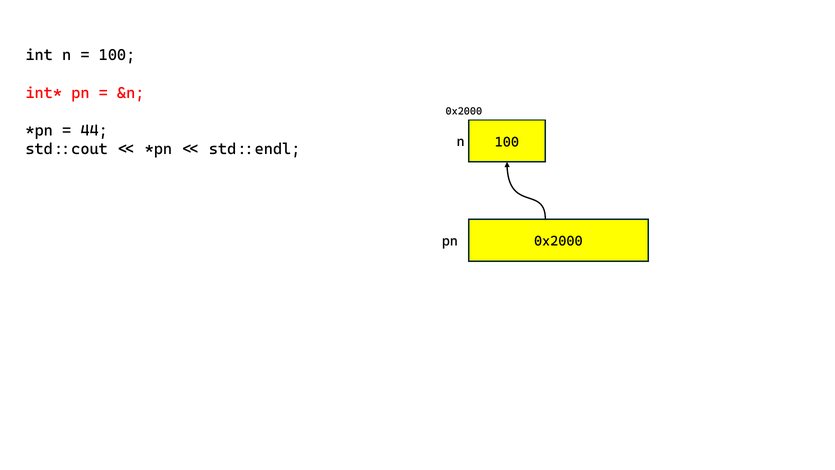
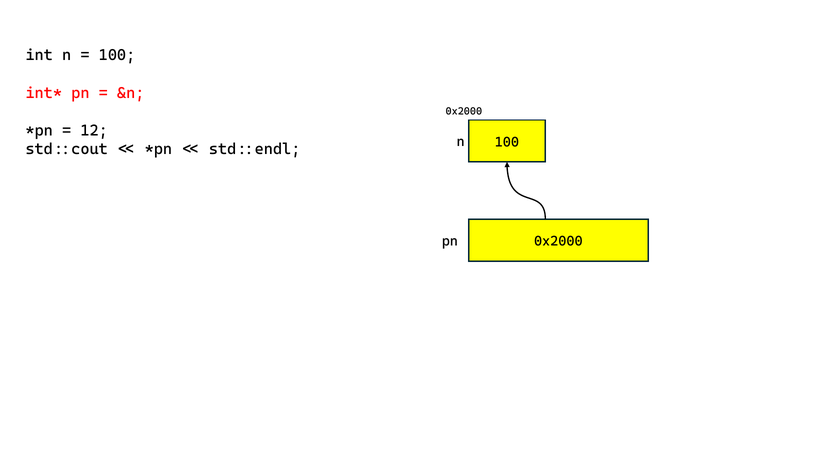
44: 44 -> 12 (94, 130)
